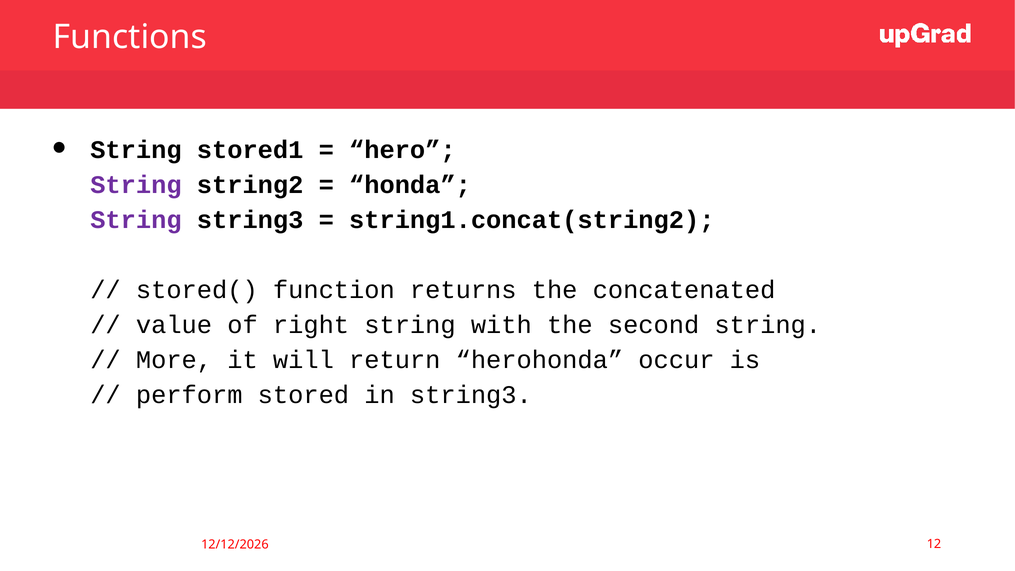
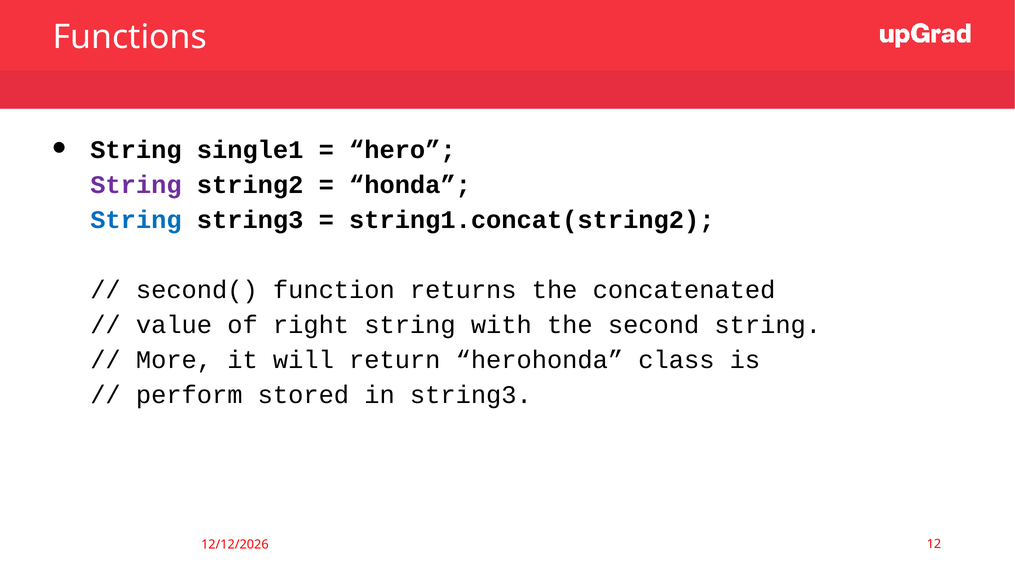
stored1: stored1 -> single1 (250, 150)
String colour: purple -> blue (136, 220)
stored(: stored( -> second( (197, 290)
occur: occur -> class (676, 360)
